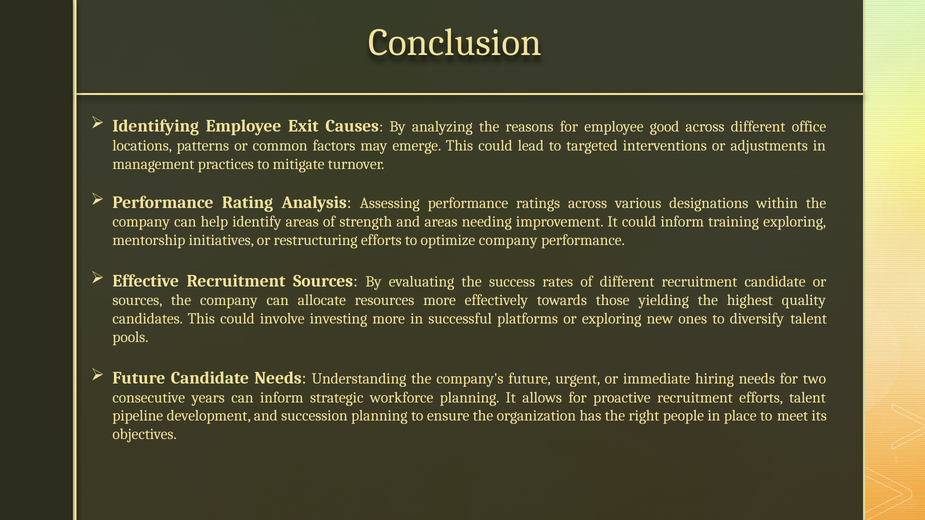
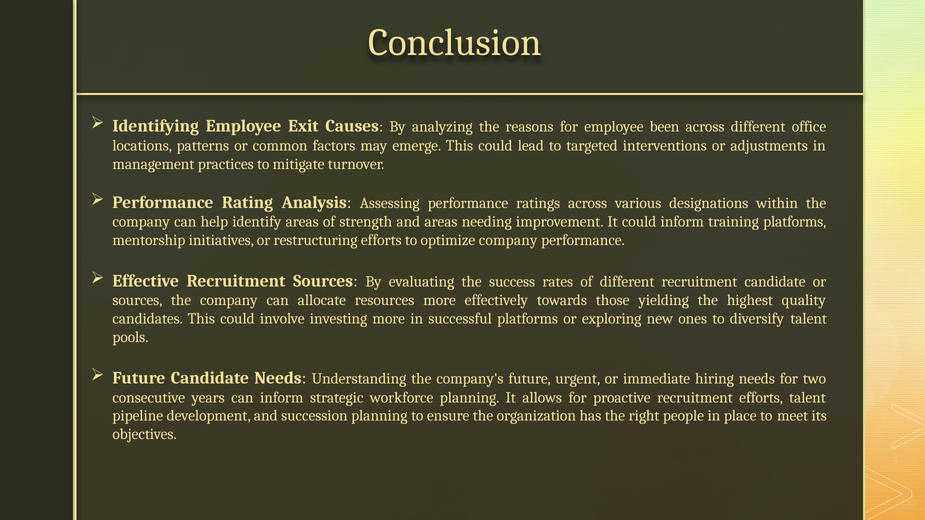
good: good -> been (665, 127)
training exploring: exploring -> platforms (795, 222)
